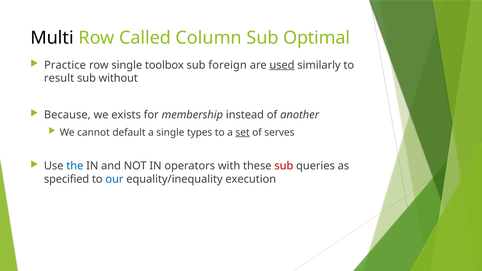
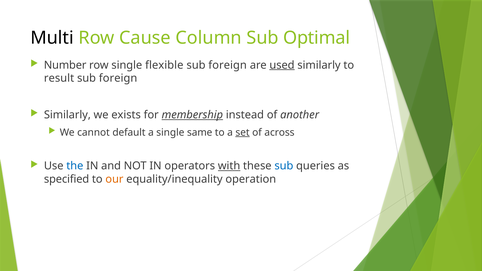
Called: Called -> Cause (145, 38)
Practice: Practice -> Number (65, 65)
toolbox: toolbox -> flexible (164, 65)
without: without -> foreign (118, 78)
Because: Because -> Similarly (67, 115)
membership underline: none -> present (192, 115)
types: types -> same (200, 132)
serves: serves -> across (279, 132)
with underline: none -> present (229, 166)
sub colour: red -> blue (284, 166)
our colour: blue -> orange (114, 179)
execution: execution -> operation (251, 179)
